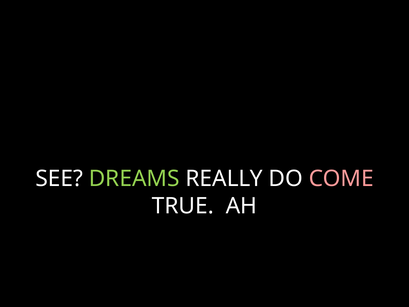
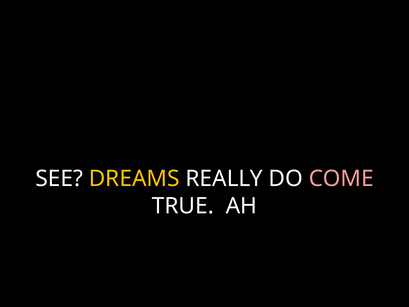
DREAMS colour: light green -> yellow (134, 178)
